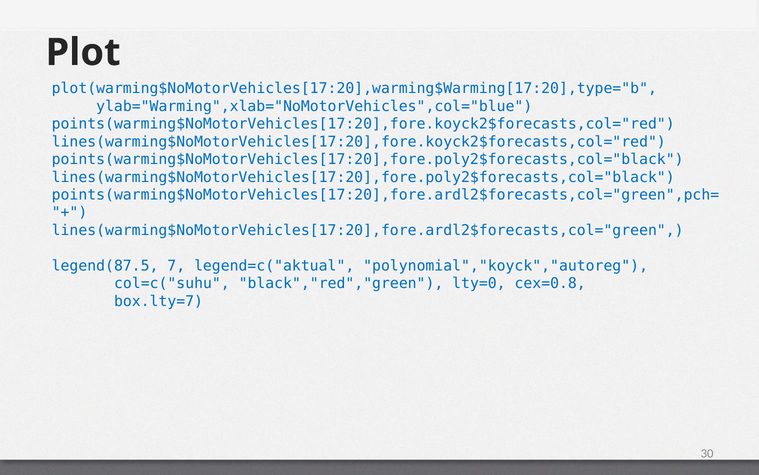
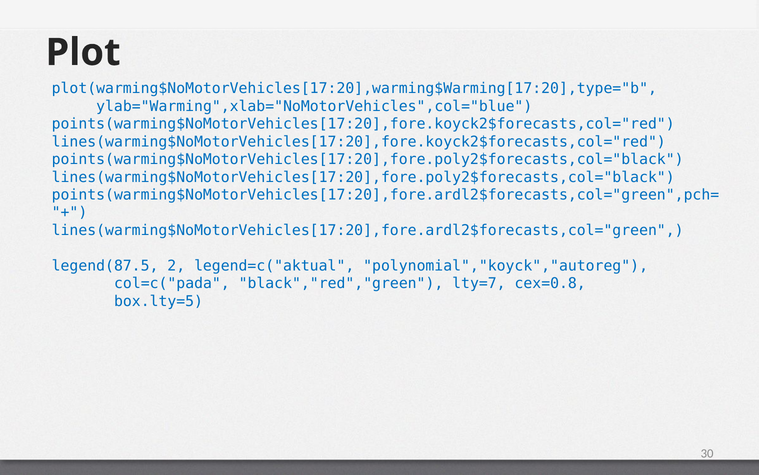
7: 7 -> 2 (176, 266)
col=c("suhu: col=c("suhu -> col=c("pada (172, 283)
lty=0: lty=0 -> lty=7 (479, 283)
box.lty=7: box.lty=7 -> box.lty=5 (159, 301)
